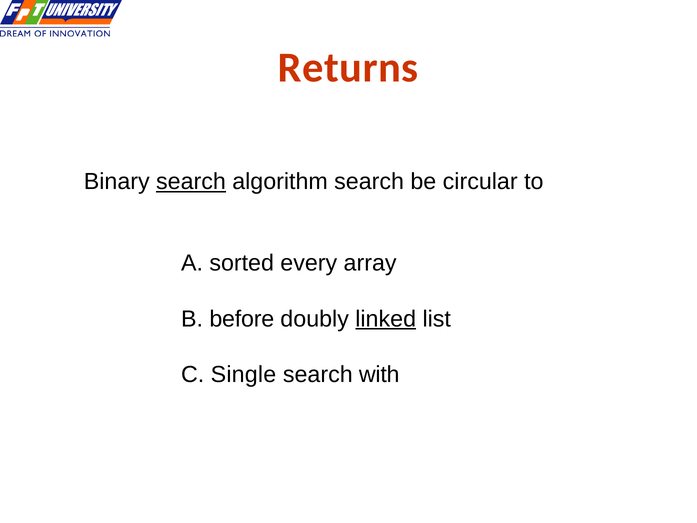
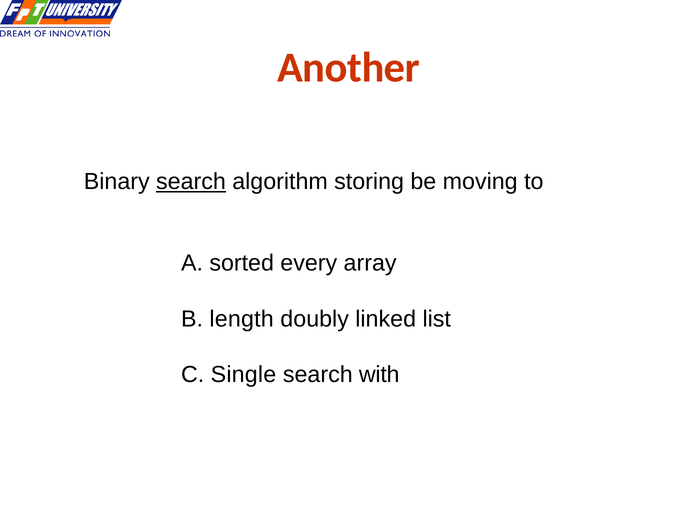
Returns: Returns -> Another (349, 67)
algorithm search: search -> storing (369, 182)
circular: circular -> moving (480, 182)
before: before -> length (242, 319)
linked underline: present -> none (386, 319)
